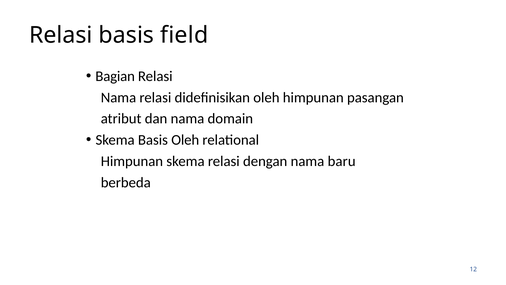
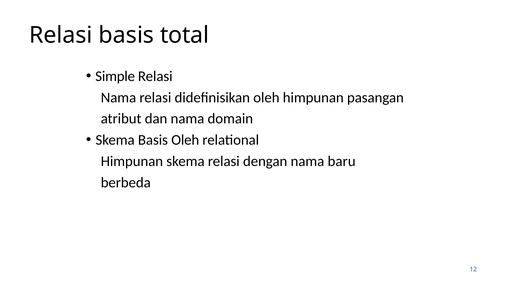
field: field -> total (185, 35)
Bagian: Bagian -> Simple (115, 76)
